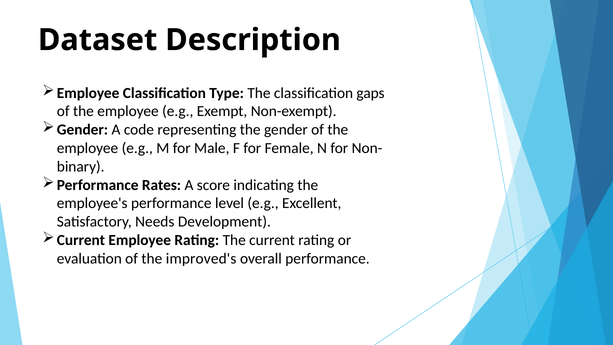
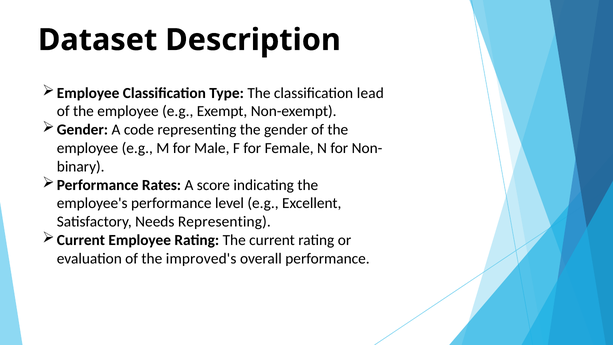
gaps: gaps -> lead (370, 93)
Needs Development: Development -> Representing (224, 222)
